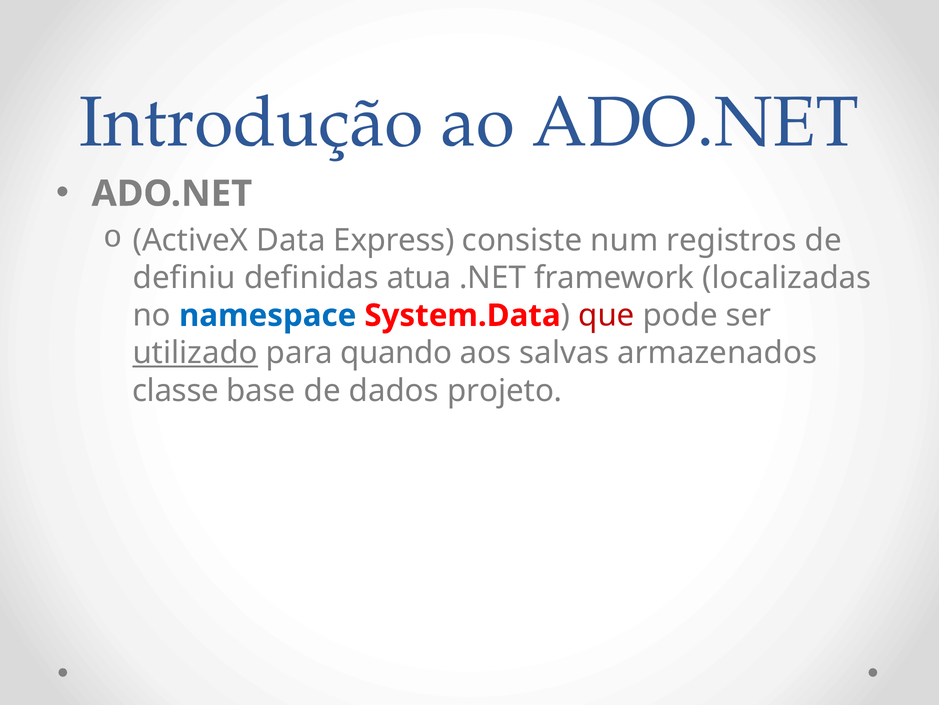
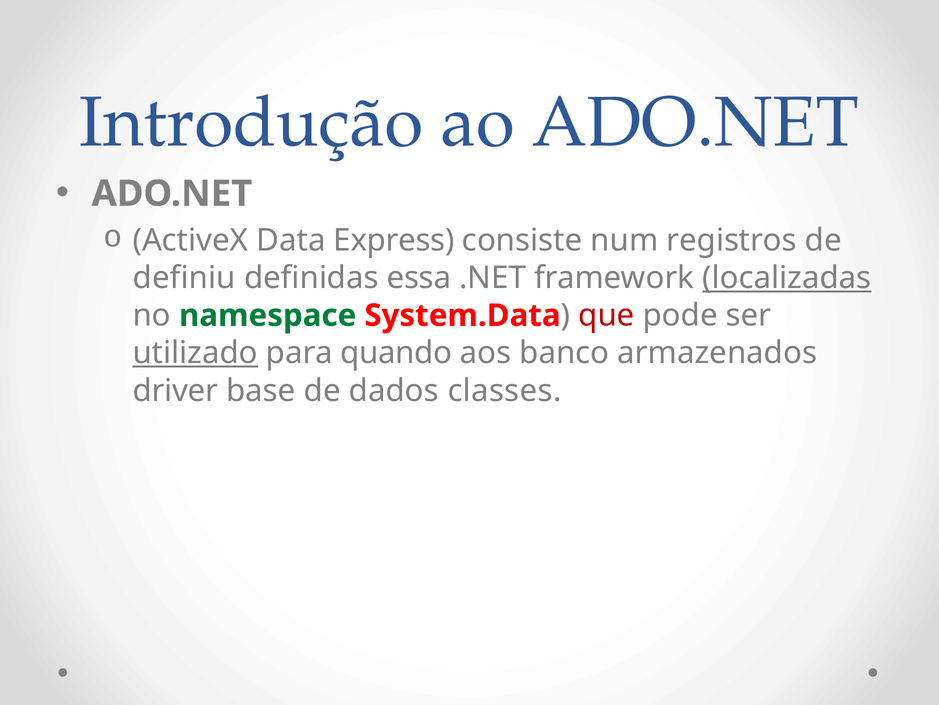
atua: atua -> essa (419, 278)
localizadas underline: none -> present (787, 278)
namespace colour: blue -> green (268, 315)
salvas: salvas -> banco (564, 353)
classe: classe -> driver (175, 390)
projeto: projeto -> classes (505, 390)
